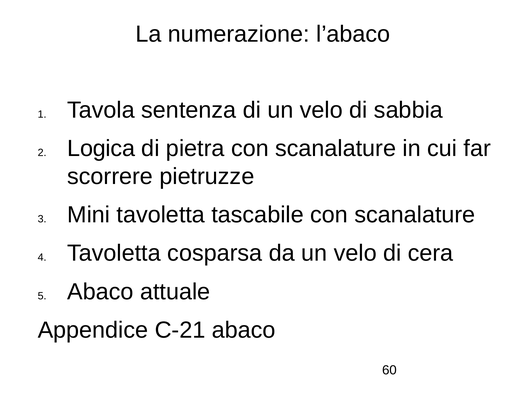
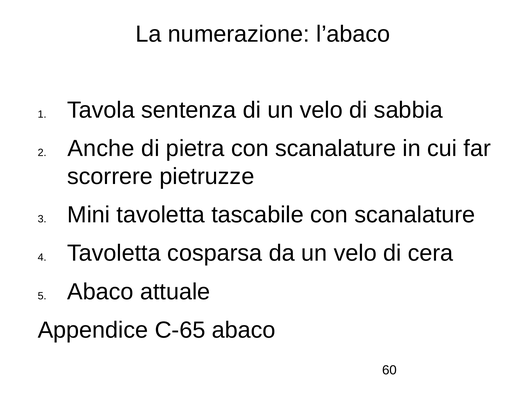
Logica: Logica -> Anche (101, 149)
C-21: C-21 -> C-65 (180, 330)
